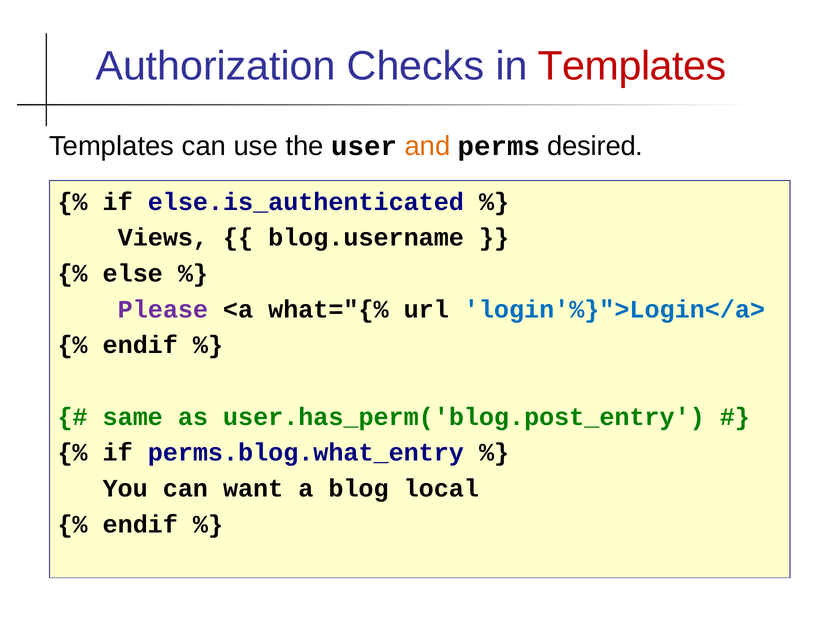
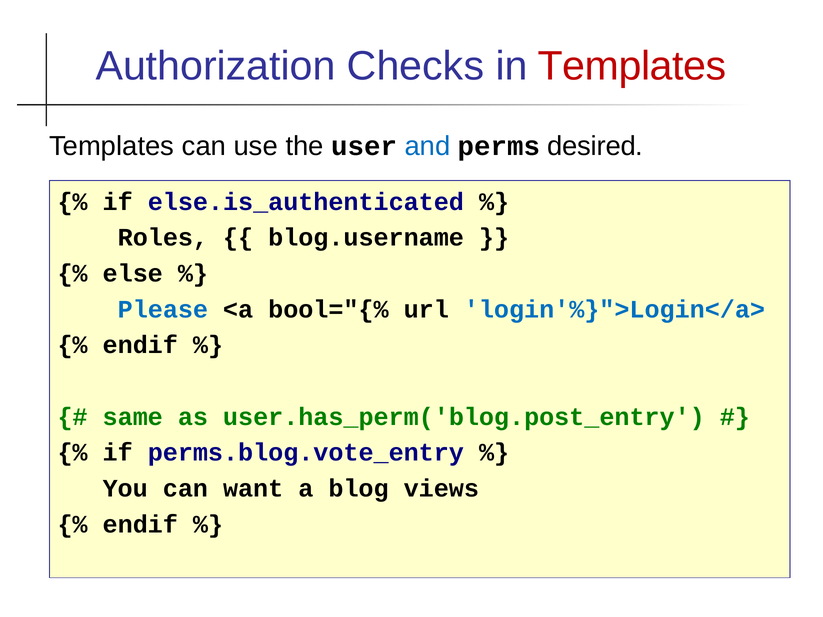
and colour: orange -> blue (428, 146)
Views: Views -> Roles (163, 238)
Please colour: purple -> blue (163, 309)
what="{%: what="{% -> bool="{% (328, 309)
perms.blog.what_entry: perms.blog.what_entry -> perms.blog.vote_entry (306, 453)
local: local -> views (441, 489)
